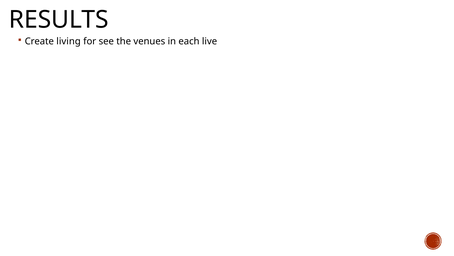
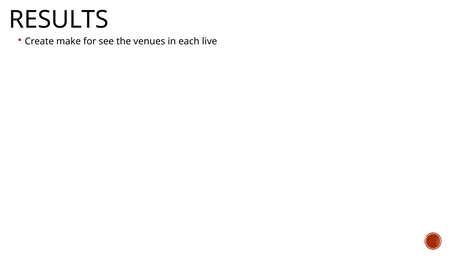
living: living -> make (69, 41)
